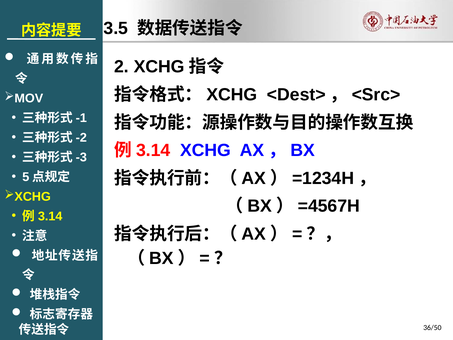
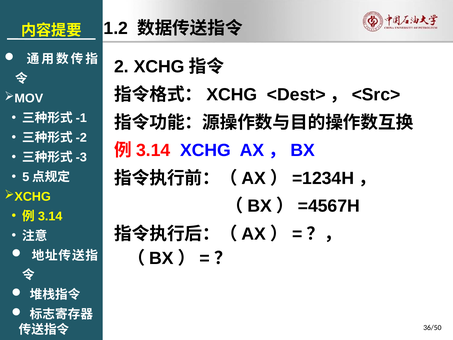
3.5: 3.5 -> 1.2 (116, 28)
